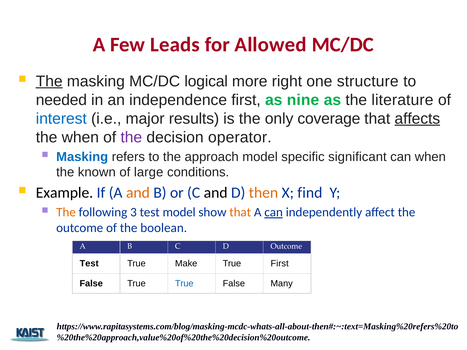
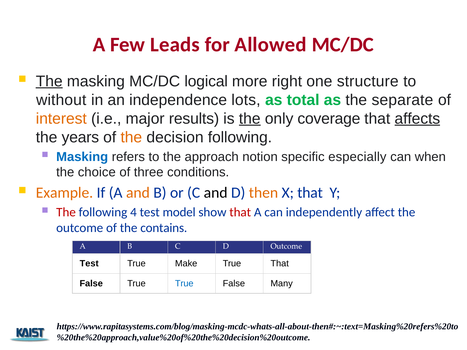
needed: needed -> without (61, 100)
independence first: first -> lots (246, 100)
nine: nine -> total (303, 100)
literature: literature -> separate (402, 100)
interest colour: blue -> orange (61, 119)
the underline: none -> present (250, 119)
the when: when -> years (80, 137)
the colour: purple -> orange (131, 137)
decision operator: operator -> following (240, 137)
approach model: model -> notion (260, 157)
significant: significant -> especially (357, 157)
known: known -> choice (97, 172)
large: large -> three (149, 172)
Example colour: black -> orange (64, 193)
X find: find -> that (310, 193)
The colour: orange -> red (66, 212)
3: 3 -> 4 (133, 212)
that colour: orange -> red (240, 212)
can underline: present -> none (274, 212)
boolean: boolean -> contains (164, 228)
True First: First -> That (280, 264)
